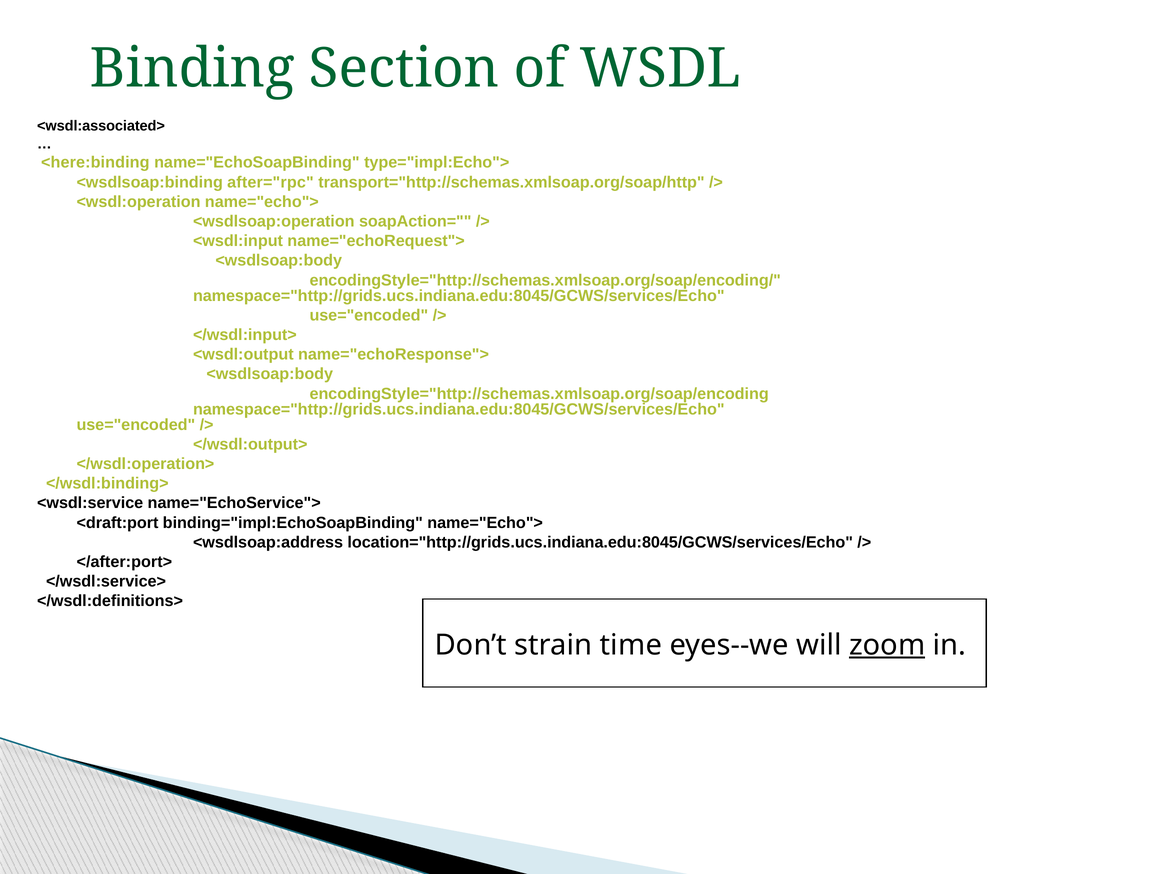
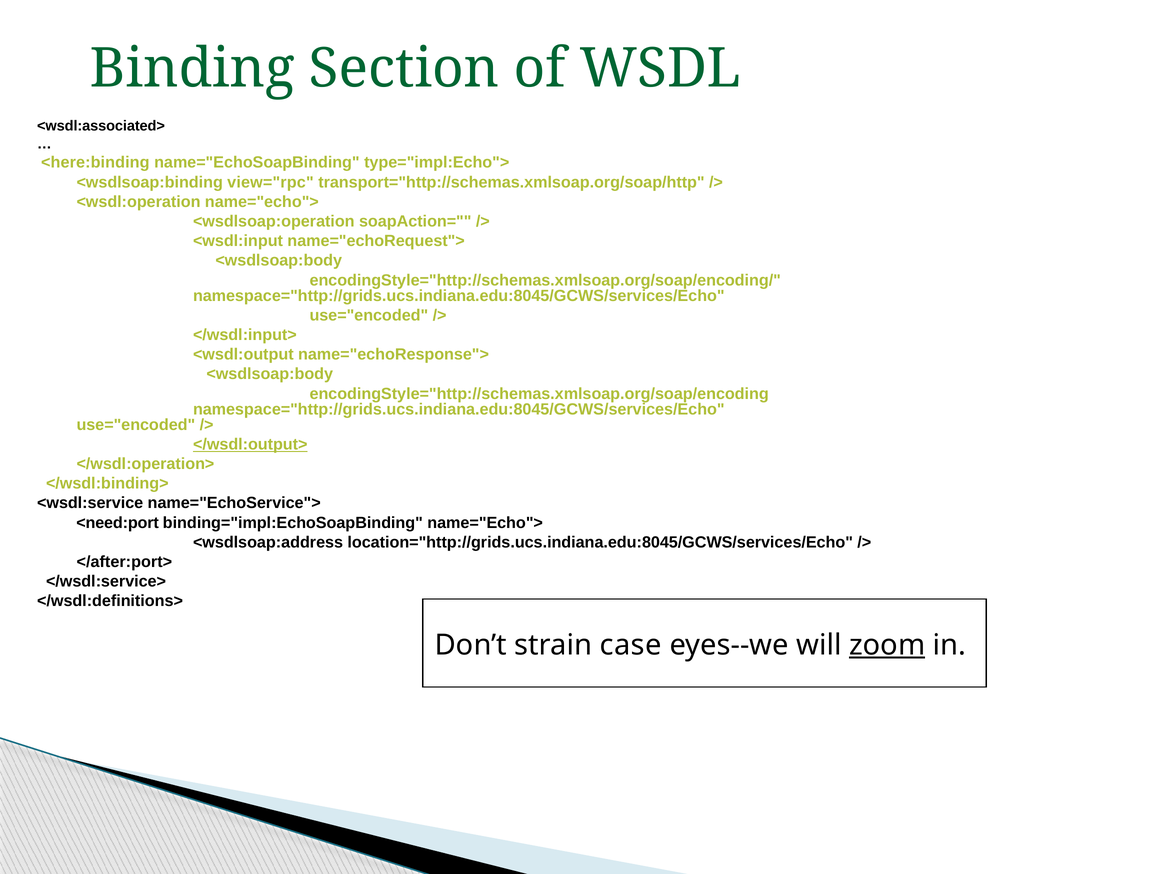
after="rpc: after="rpc -> view="rpc (270, 182)
</wsdl:output> underline: none -> present (250, 444)
<draft:port: <draft:port -> <need:port (118, 523)
time: time -> case (631, 645)
